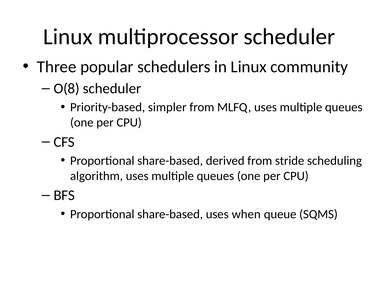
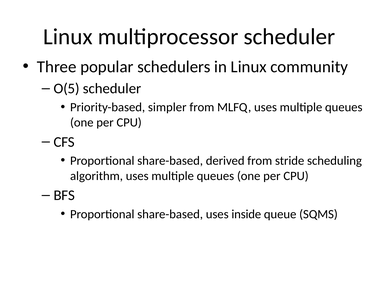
O(8: O(8 -> O(5 (67, 89)
when: when -> inside (246, 214)
